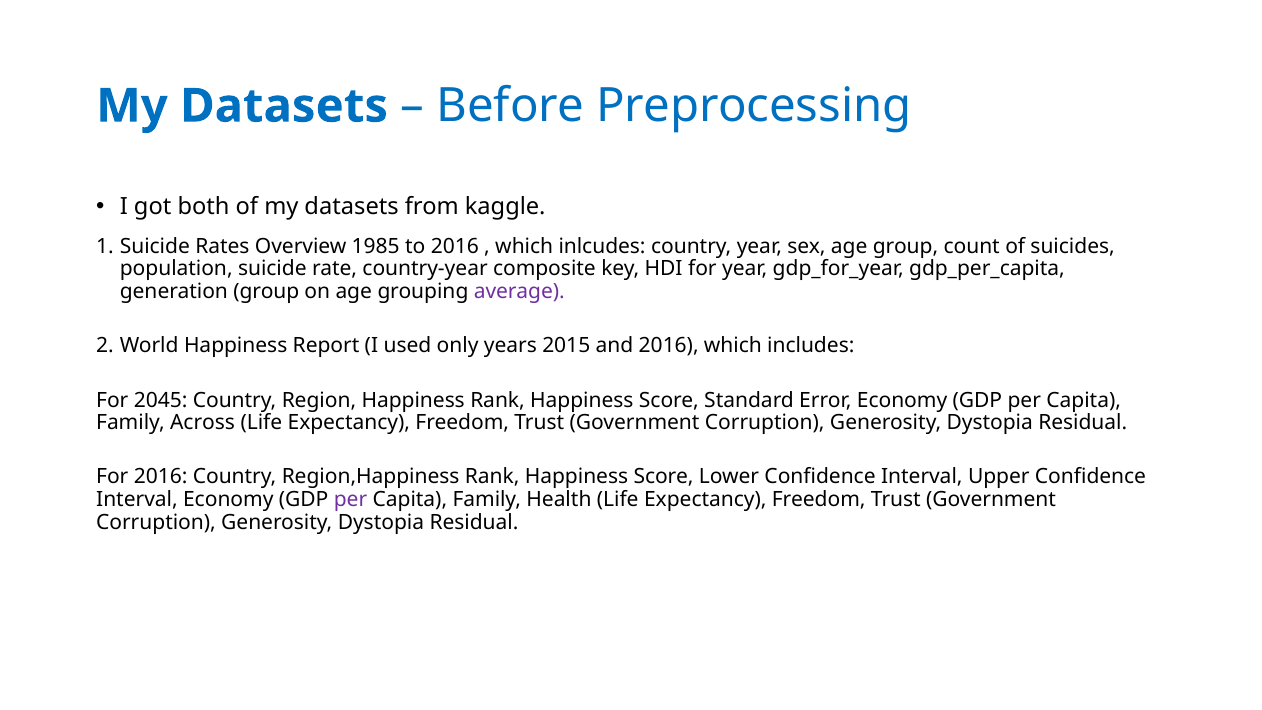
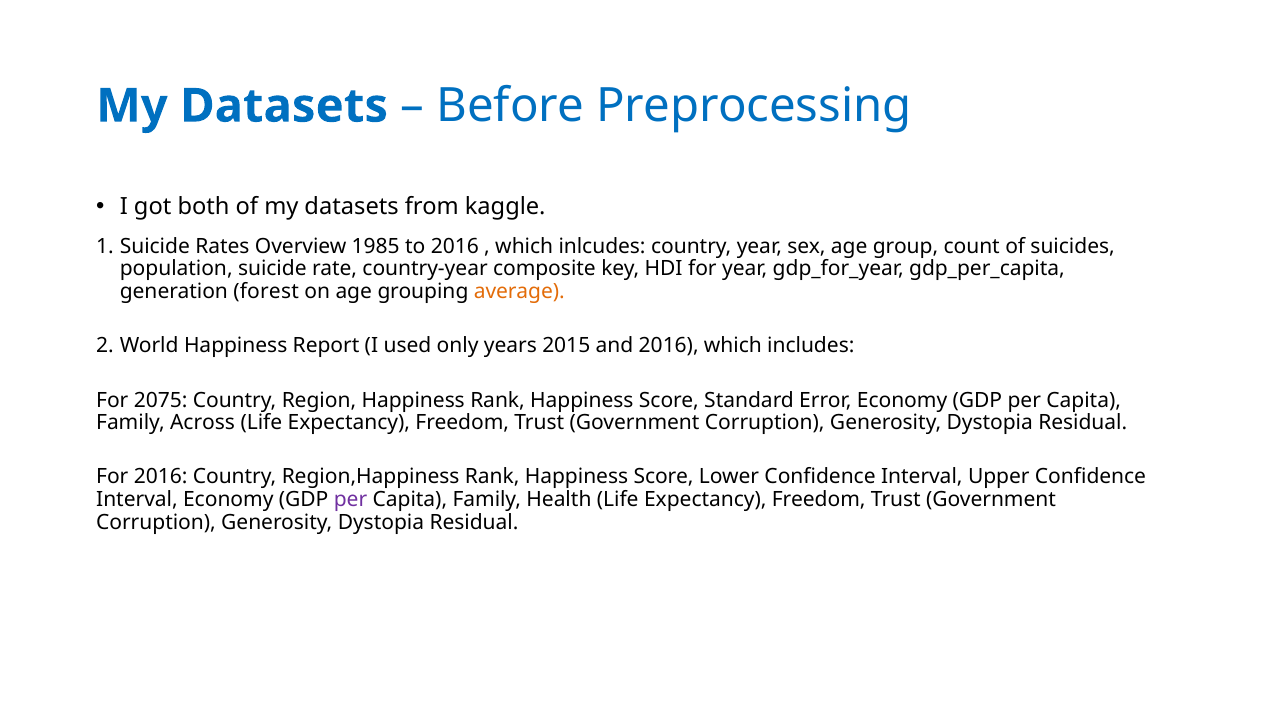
generation group: group -> forest (266, 292)
average colour: purple -> orange (519, 292)
2045: 2045 -> 2075 (161, 400)
